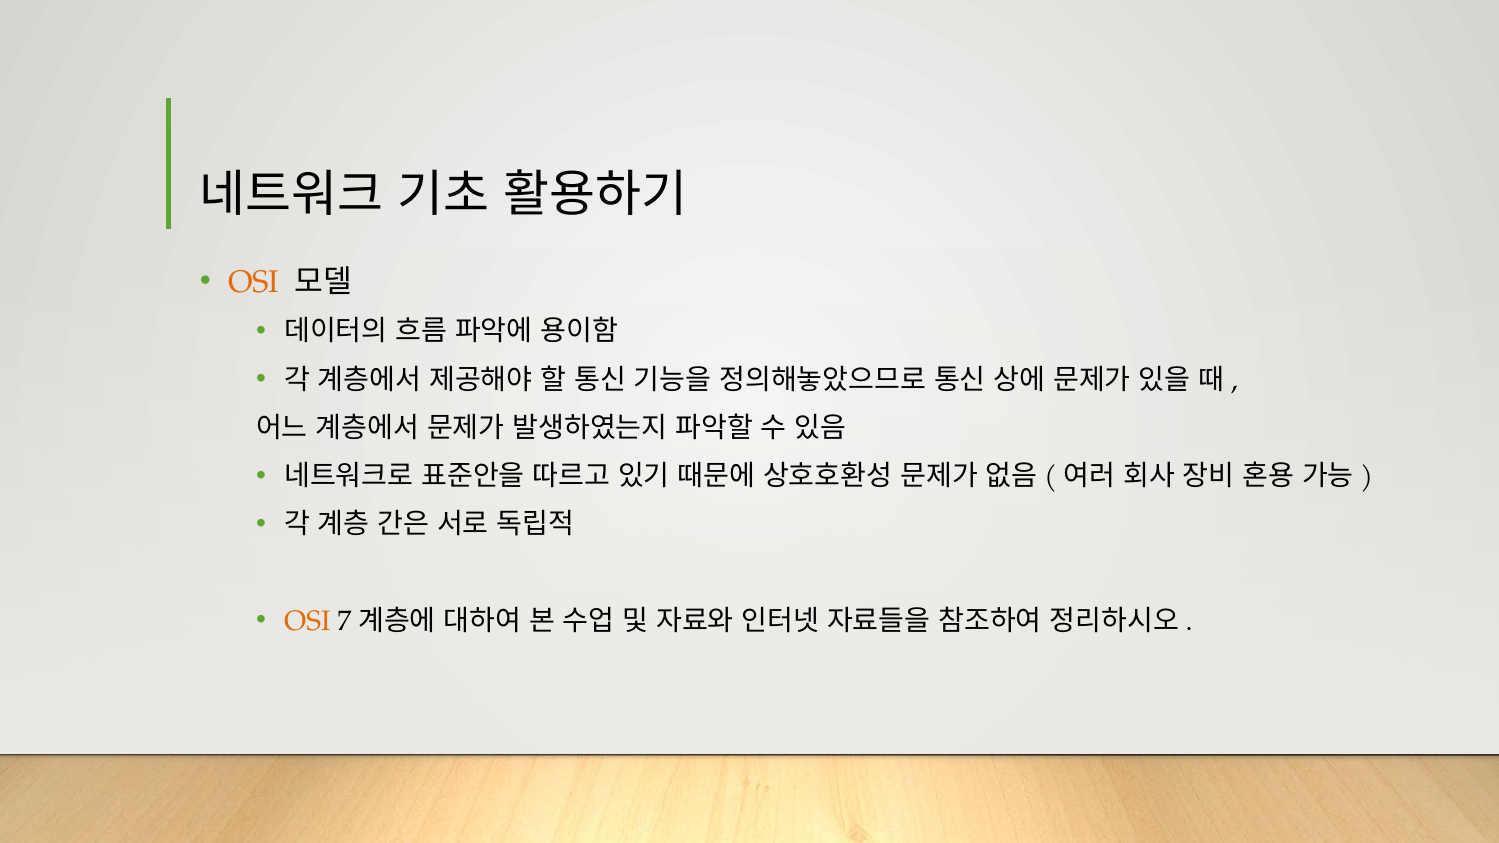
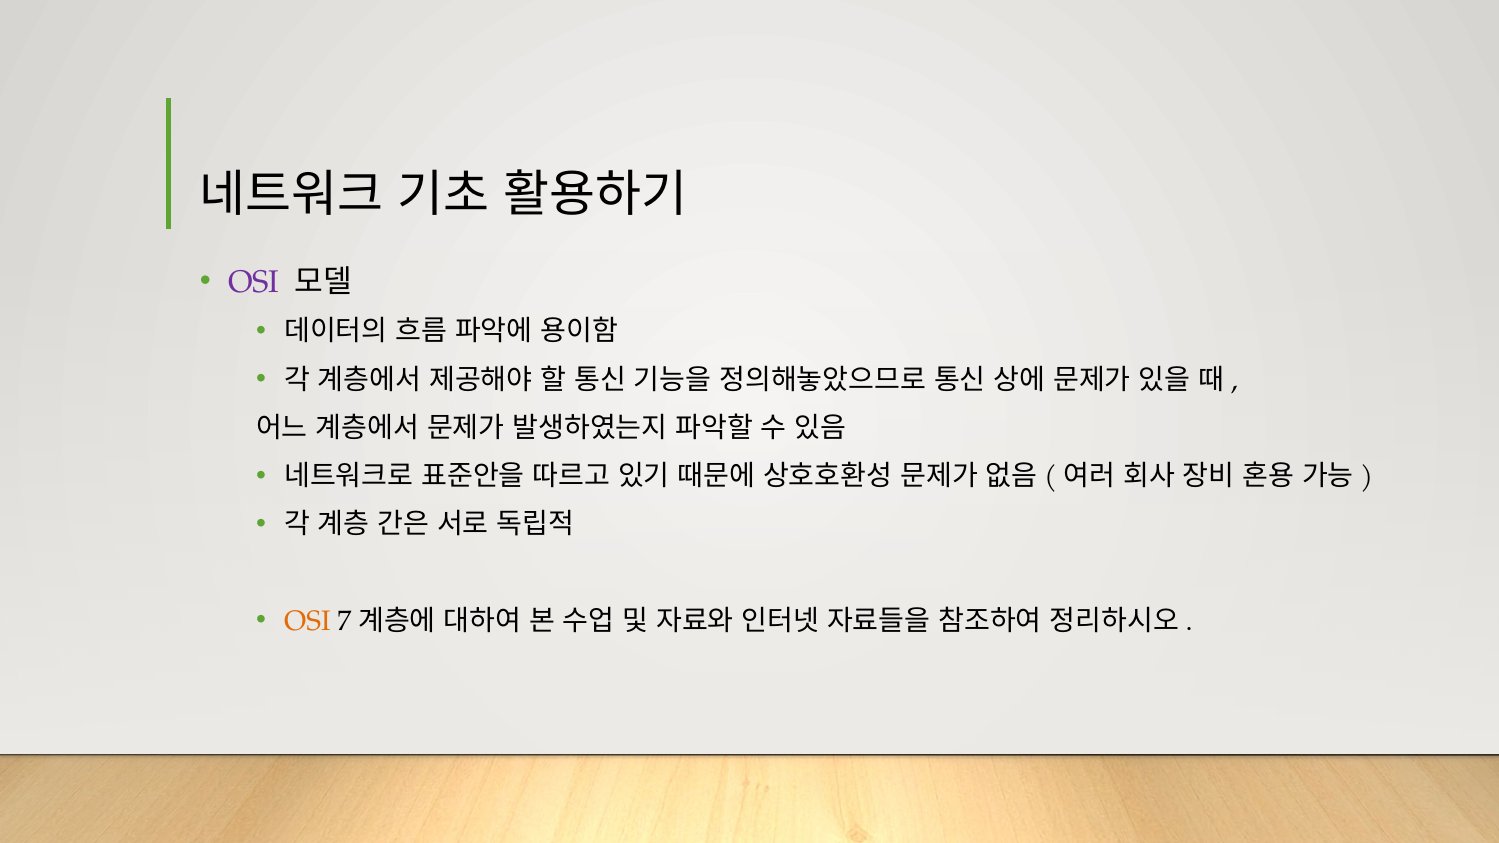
OSI colour: orange -> purple (254, 282)
